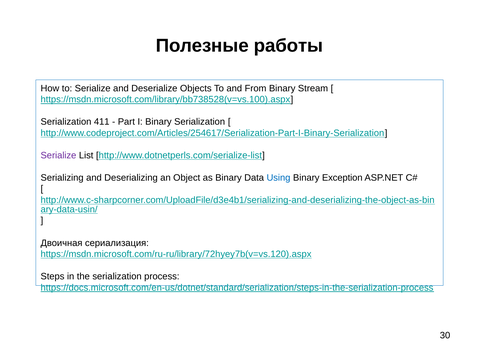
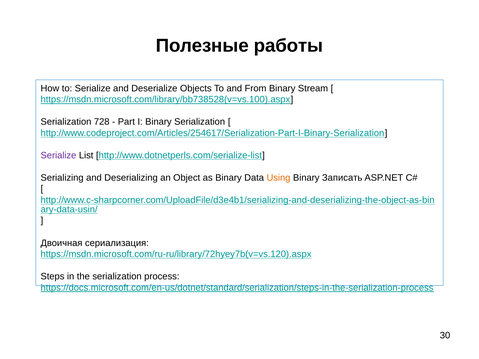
411: 411 -> 728 (102, 122)
Using colour: blue -> orange (279, 178)
Exception: Exception -> Записать (342, 178)
